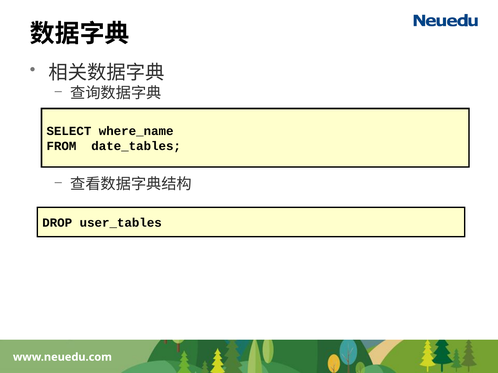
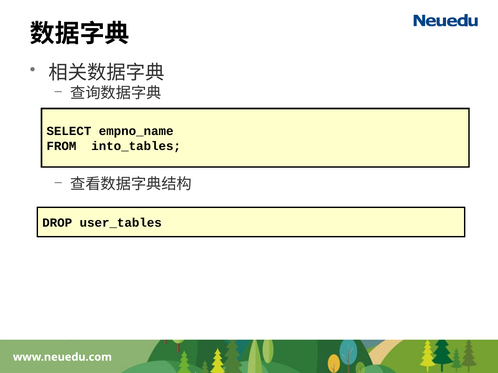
where_name: where_name -> empno_name (136, 131)
date_tables: date_tables -> into_tables (136, 146)
